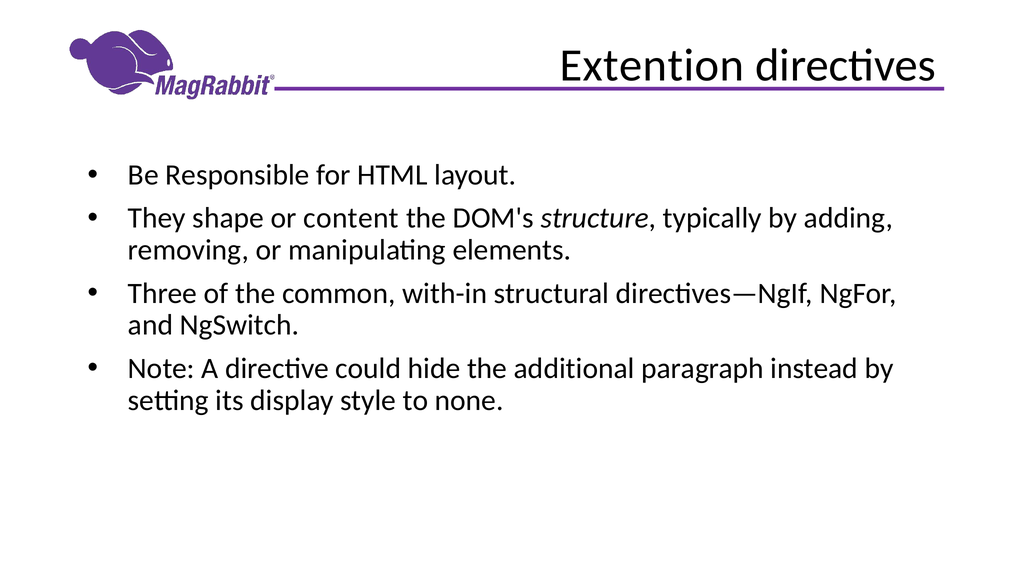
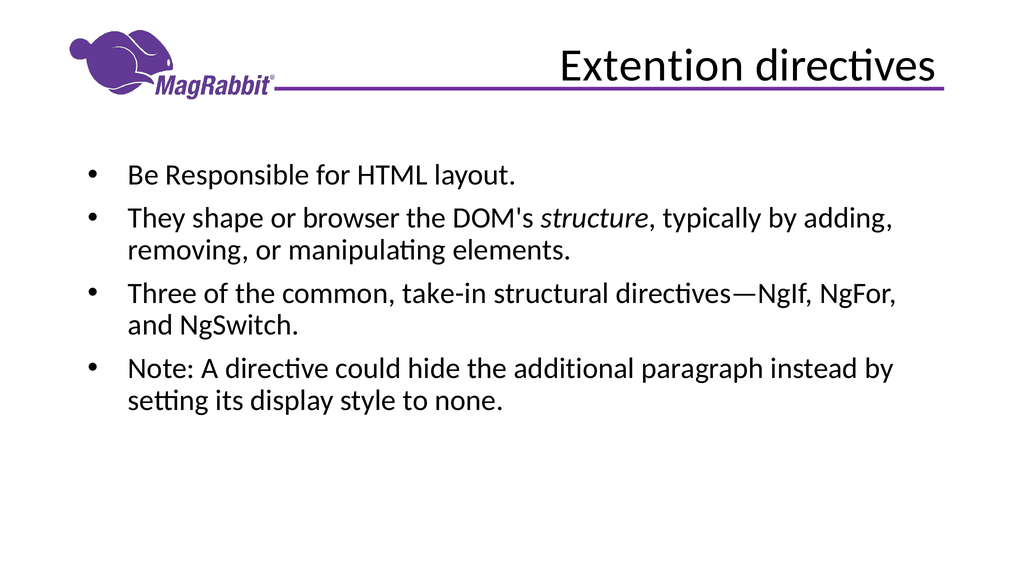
content: content -> browser (351, 218)
with-in: with-in -> take-in (445, 294)
